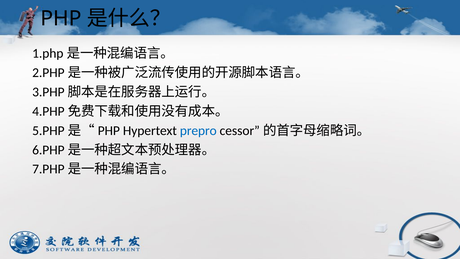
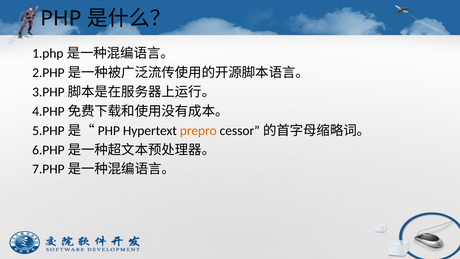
prepro colour: blue -> orange (198, 130)
